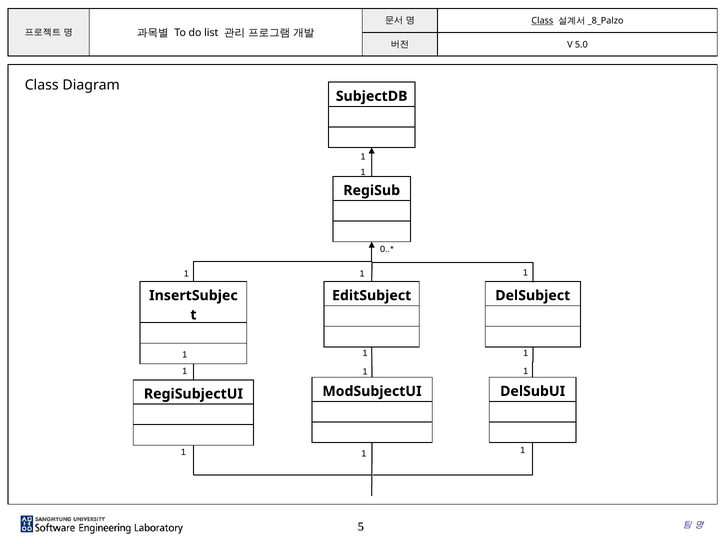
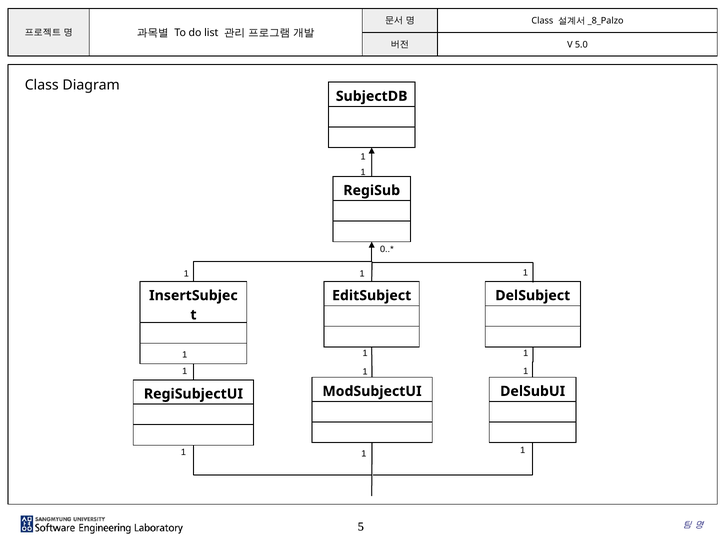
Class underline: present -> none (542, 21)
